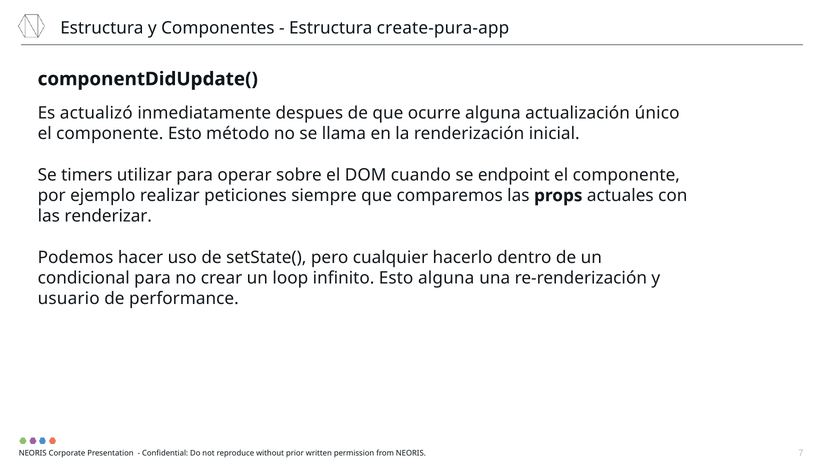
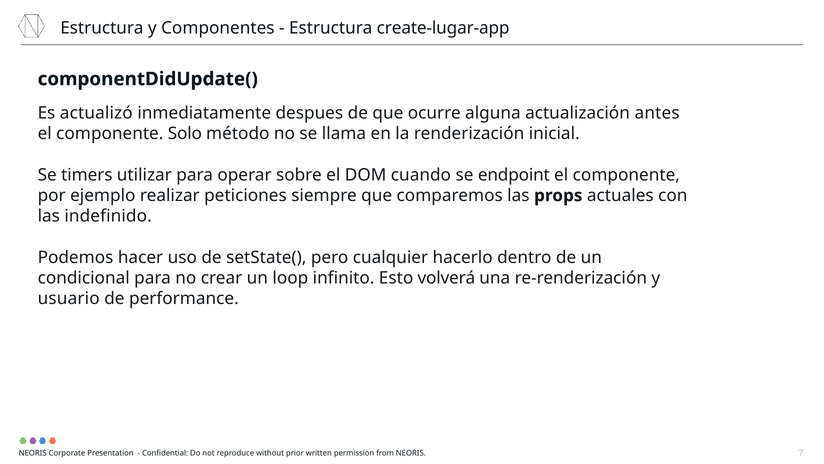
create-pura-app: create-pura-app -> create-lugar-app (443, 28)
único: único -> antes (657, 113)
componente Esto: Esto -> Solo (185, 134)
renderizar: renderizar -> indefinido (108, 216)
Esto alguna: alguna -> volverá (446, 278)
